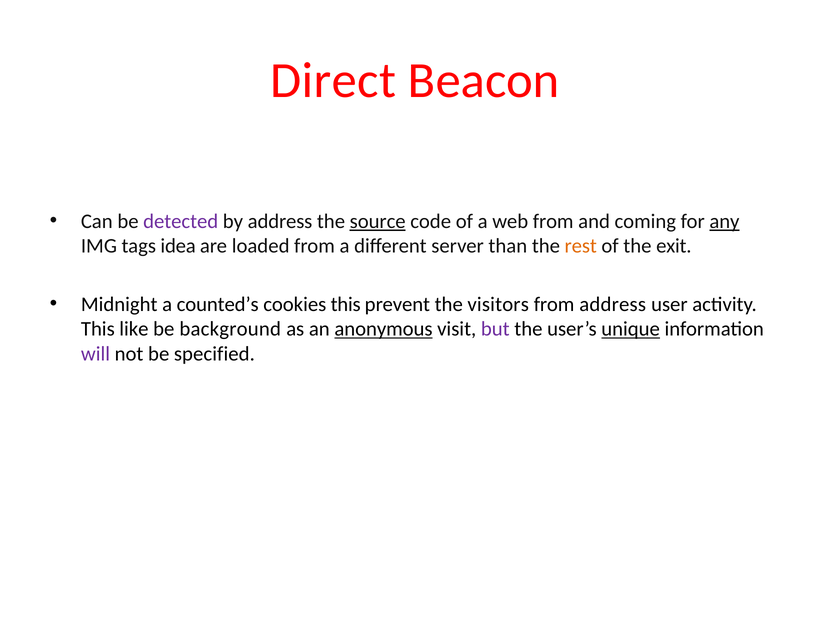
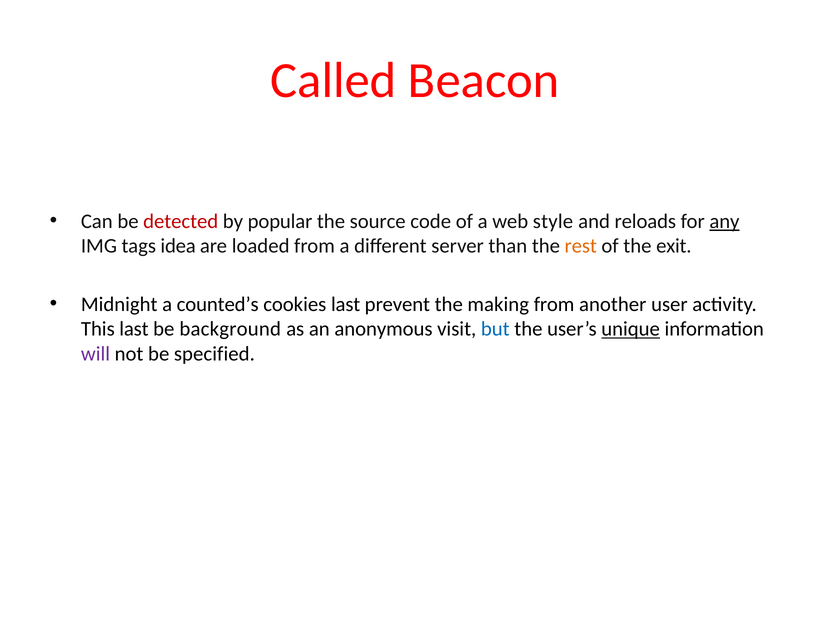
Direct: Direct -> Called (333, 80)
detected colour: purple -> red (181, 221)
by address: address -> popular (280, 221)
source underline: present -> none (378, 221)
web from: from -> style (553, 221)
coming: coming -> reloads (645, 221)
cookies this: this -> last (346, 304)
visitors: visitors -> making (498, 304)
from address: address -> another (613, 304)
This like: like -> last (134, 329)
anonymous underline: present -> none (383, 329)
but colour: purple -> blue (495, 329)
